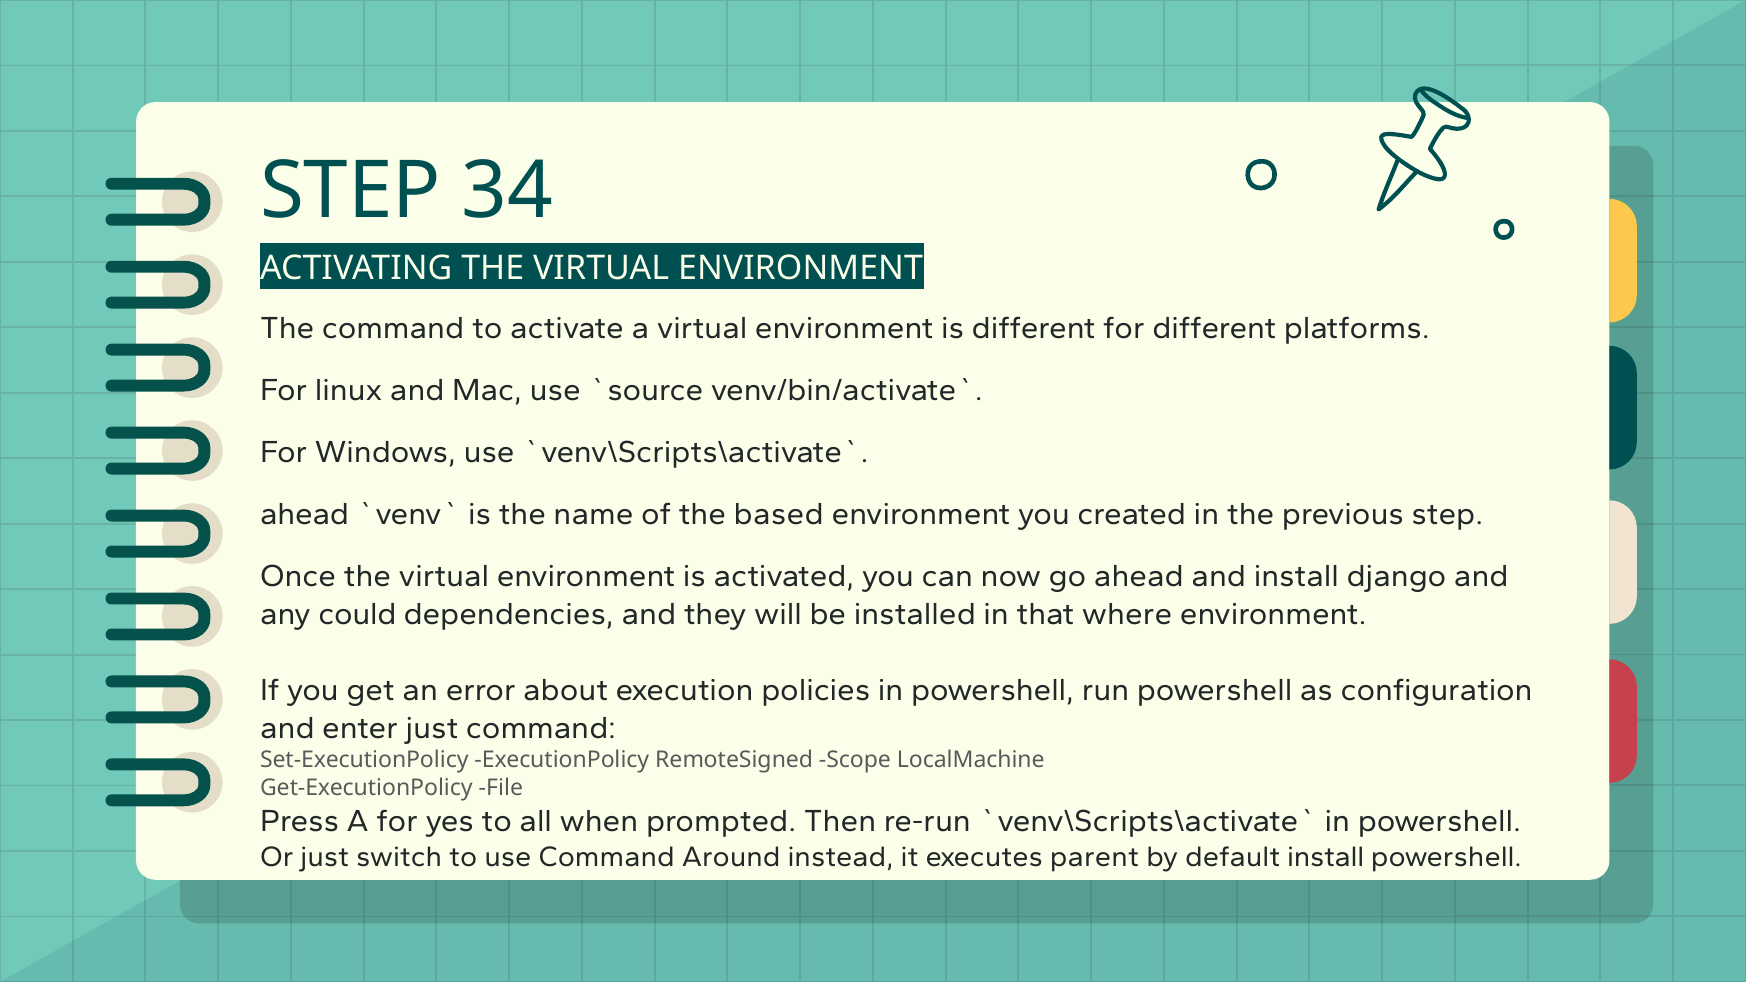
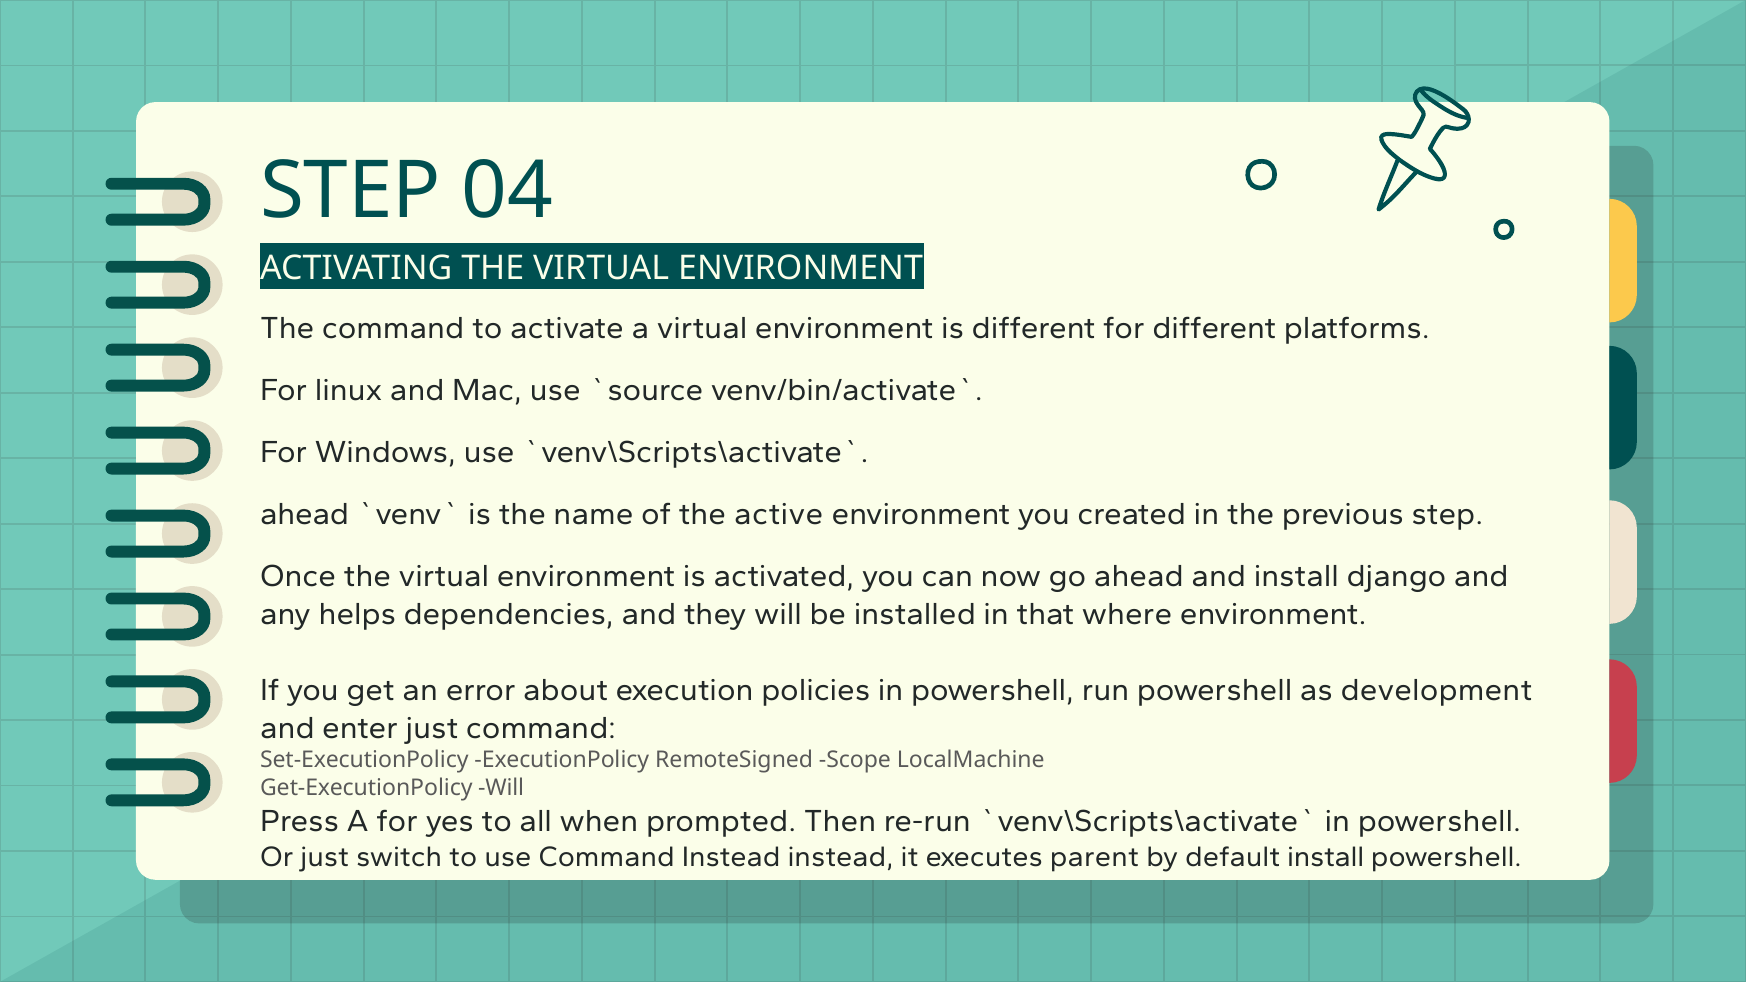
34: 34 -> 04 (508, 191)
based: based -> active (779, 514)
could: could -> helps (357, 614)
configuration: configuration -> development (1437, 690)
Get-ExecutionPolicy File: File -> Will (501, 788)
Command Around: Around -> Instead (731, 857)
